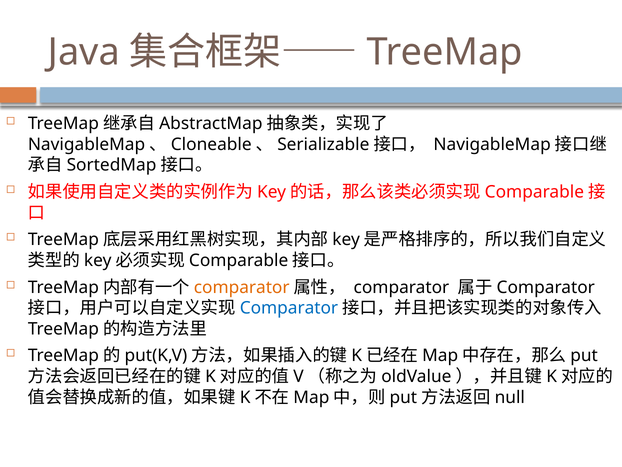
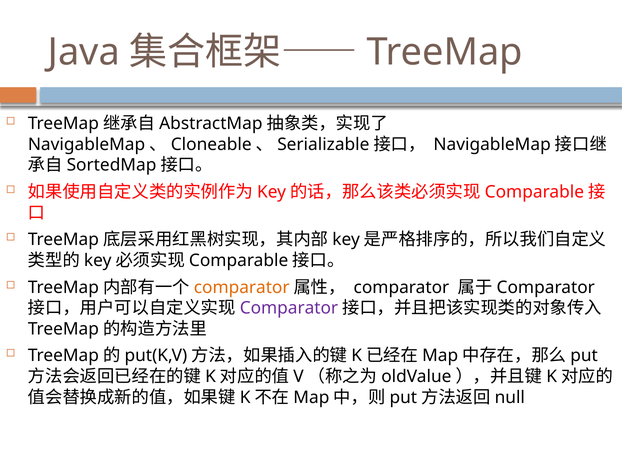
Comparator colour: blue -> purple (289, 308)
